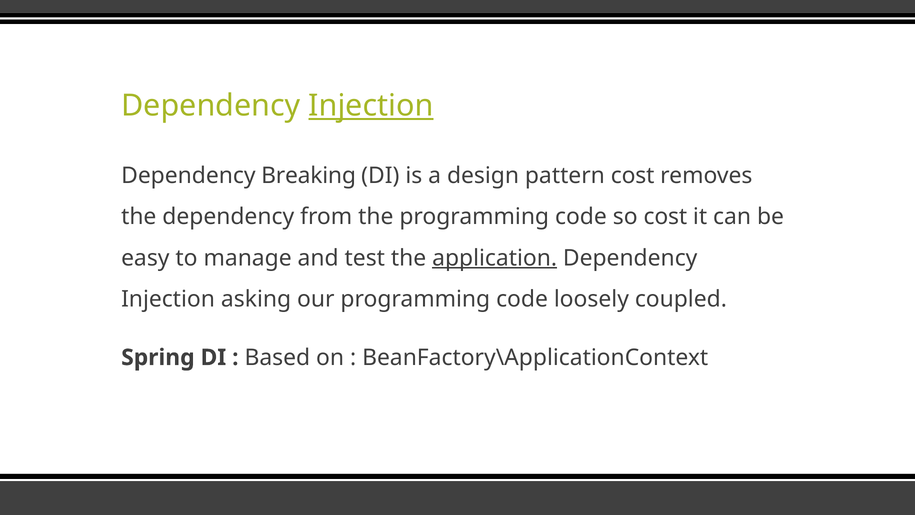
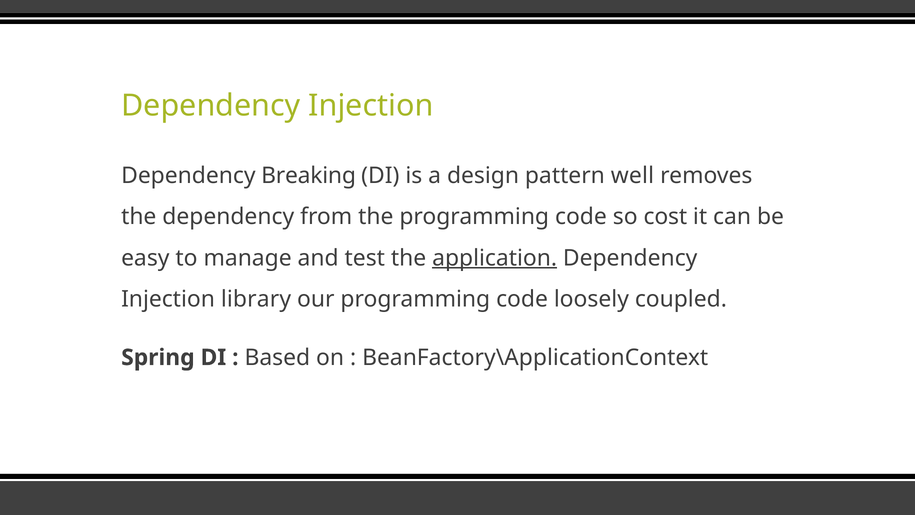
Injection underline: present -> none (371, 106)
pattern cost: cost -> well (632, 176)
asking: asking -> library (256, 299)
